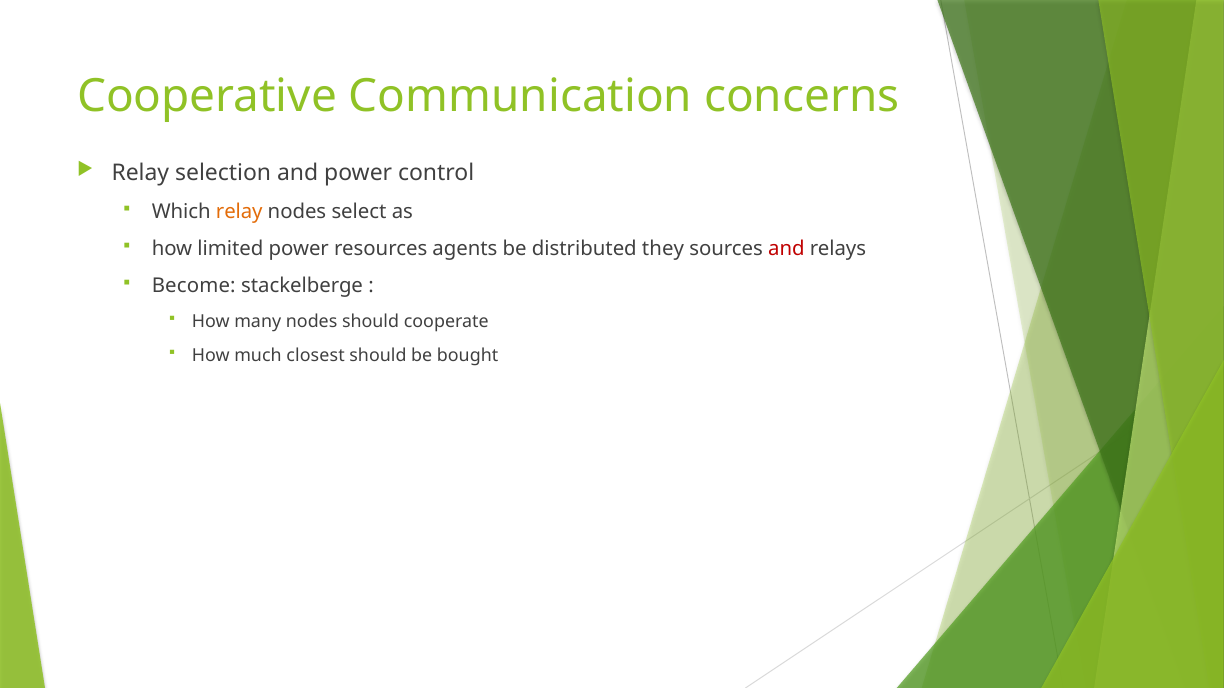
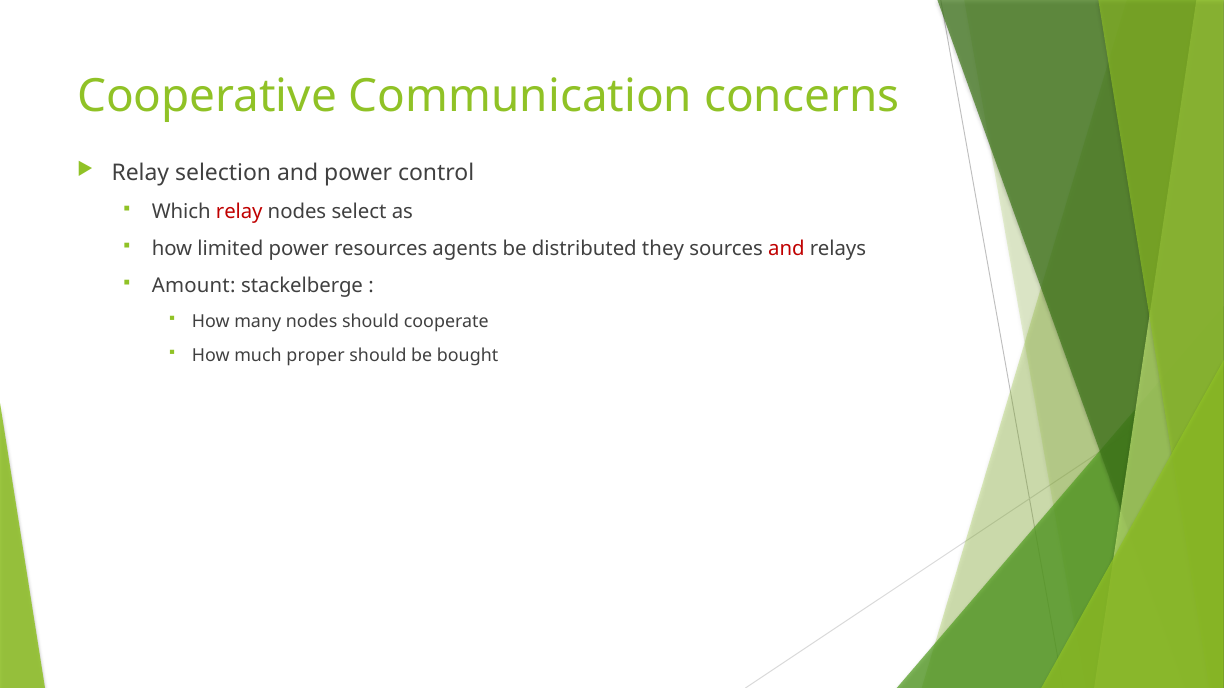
relay colour: orange -> red (239, 212)
Become: Become -> Amount (194, 286)
closest: closest -> proper (316, 356)
